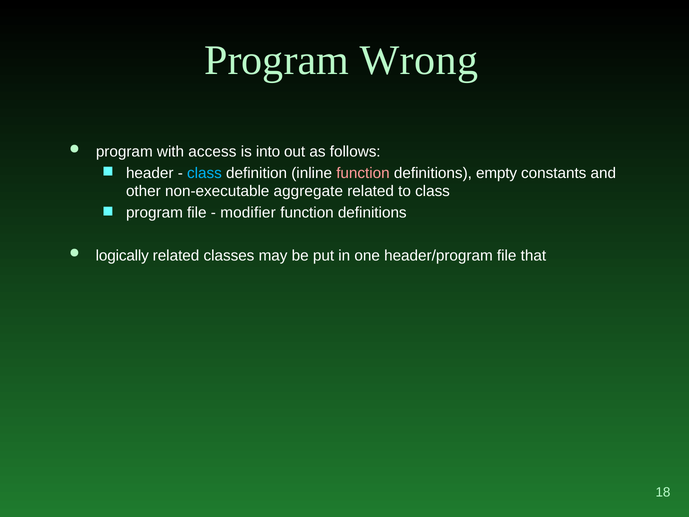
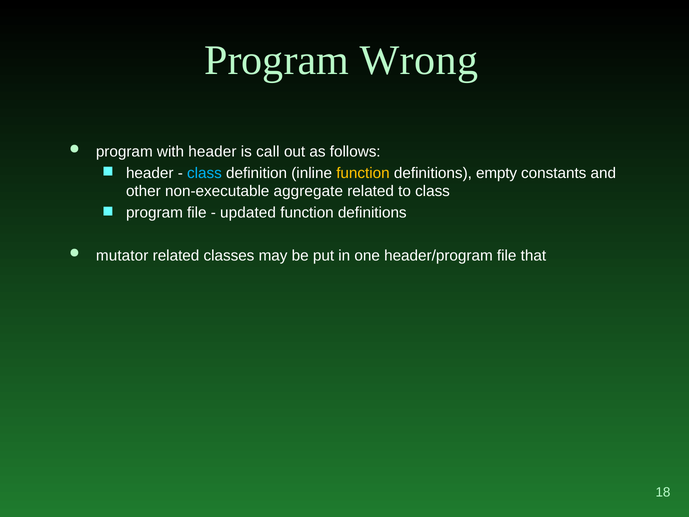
with access: access -> header (212, 152)
into: into -> call (268, 152)
function colour: pink -> yellow (363, 173)
modifier: modifier -> updated (248, 213)
logically: logically -> mutator (122, 256)
